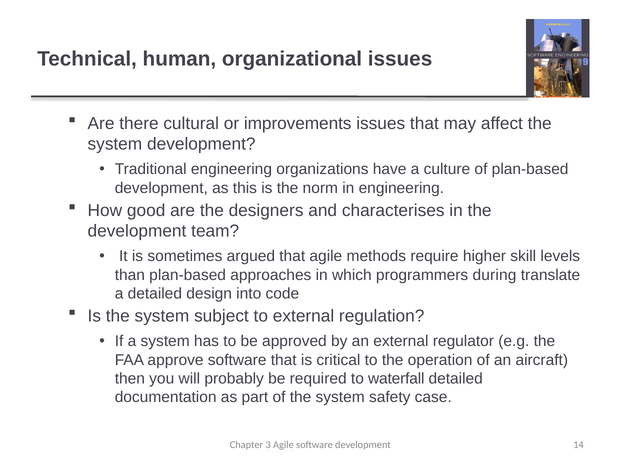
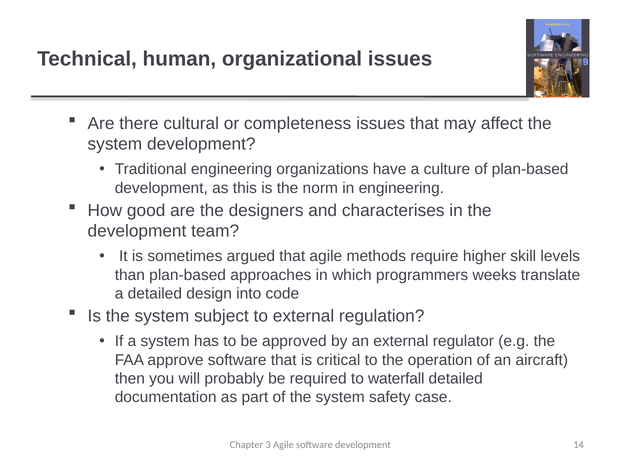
improvements: improvements -> completeness (298, 123)
during: during -> weeks (495, 275)
